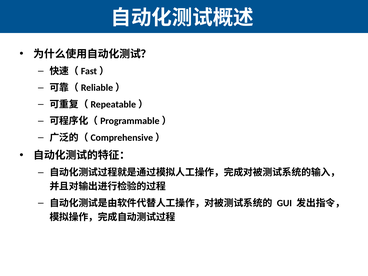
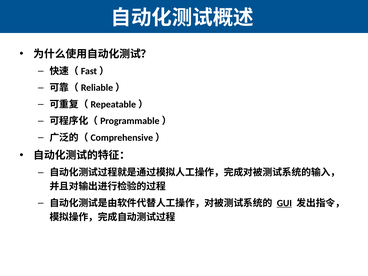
GUI underline: none -> present (284, 203)
